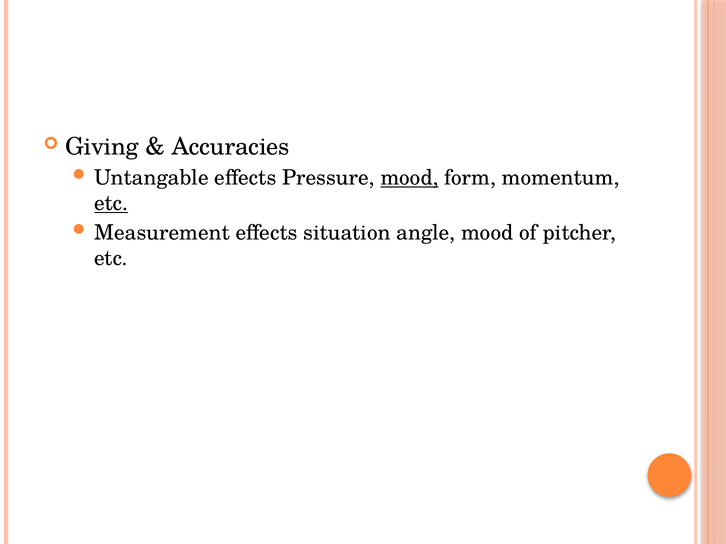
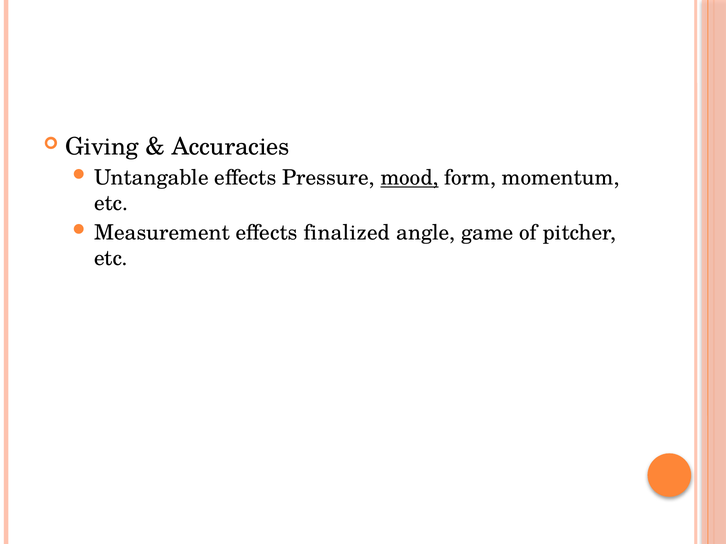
etc underline: present -> none (111, 203)
situation: situation -> finalized (347, 233)
angle mood: mood -> game (487, 233)
